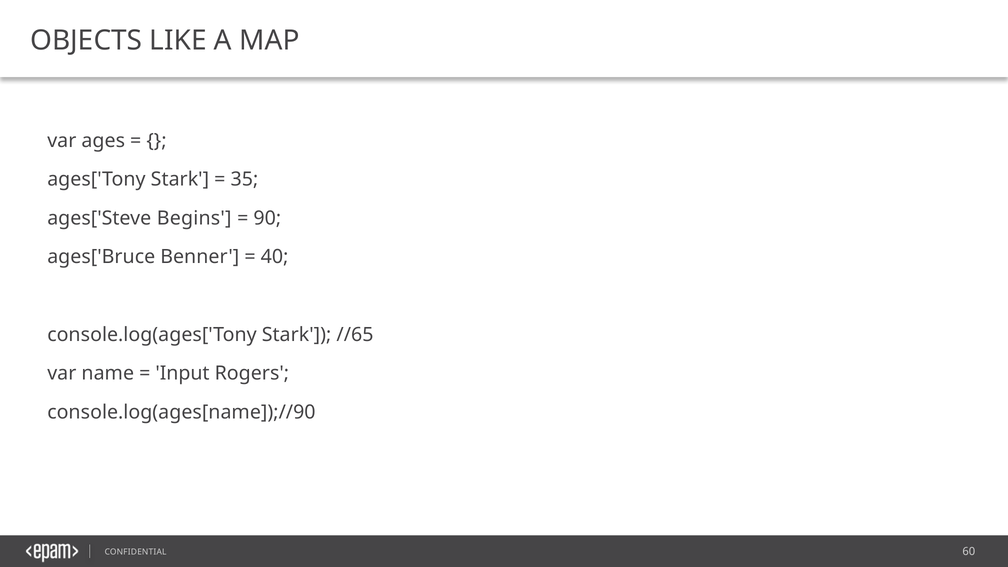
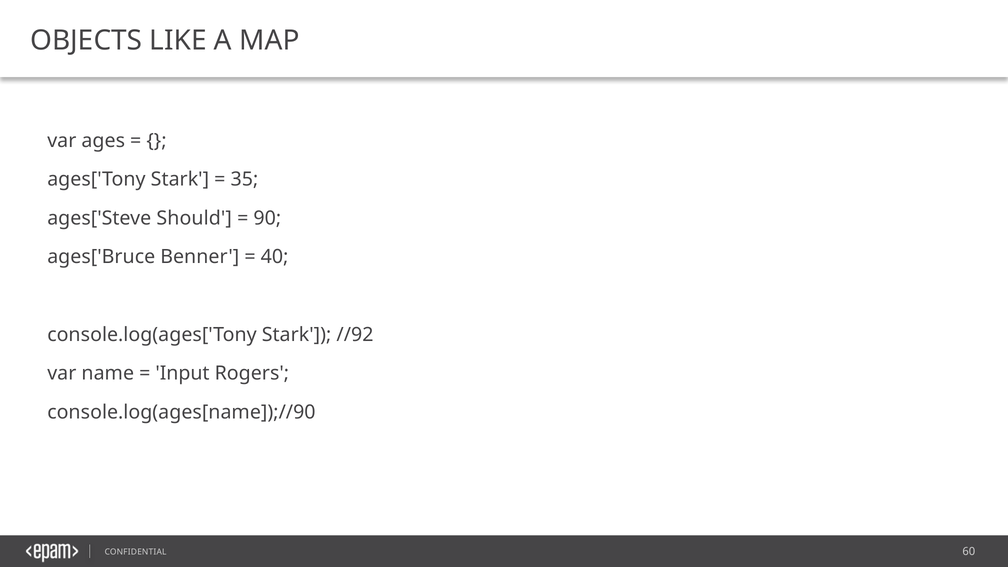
Begins: Begins -> Should (194, 218)
//65: //65 -> //92 (355, 335)
